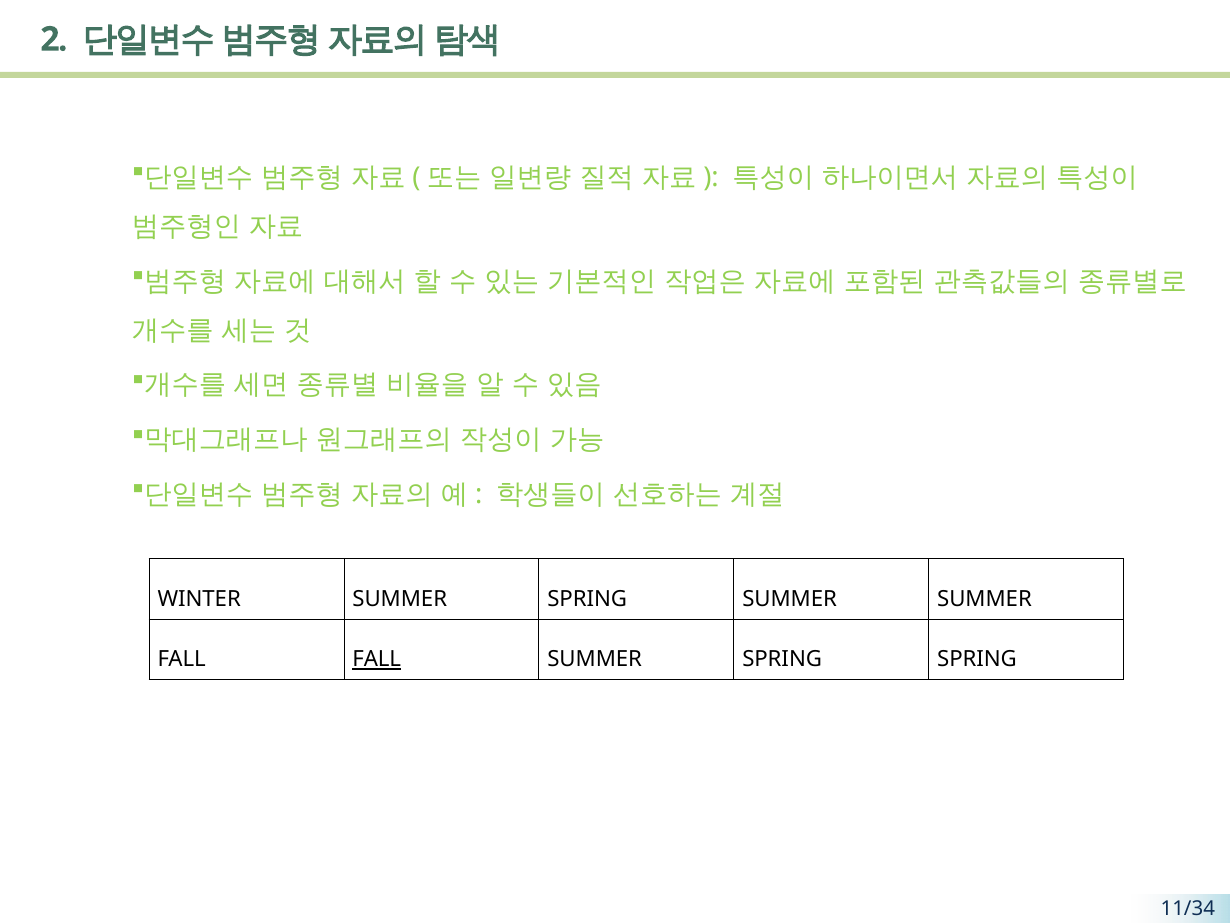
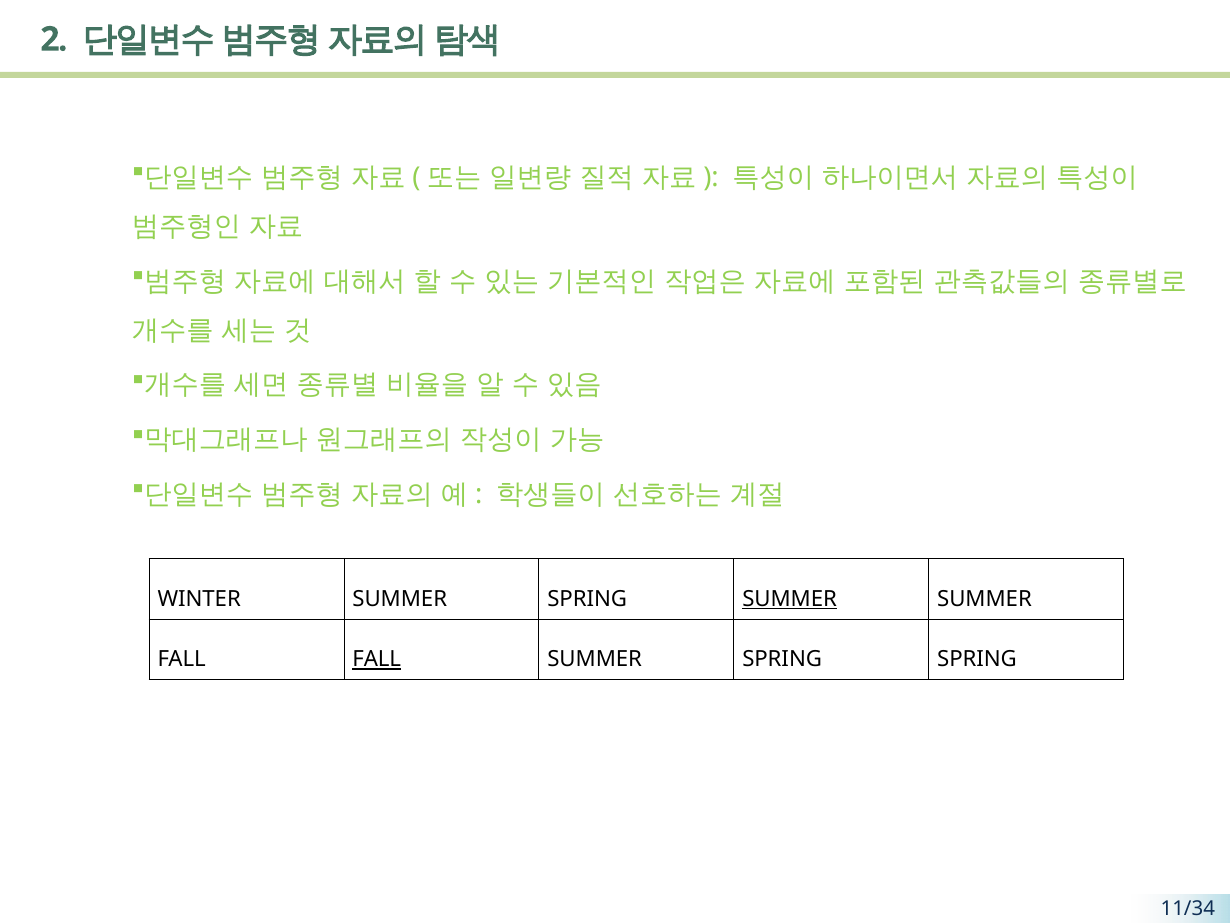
SUMMER underline: none -> present (790, 599)
